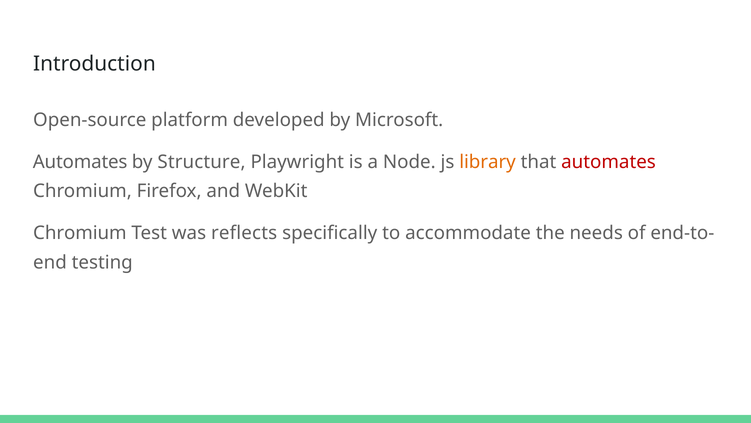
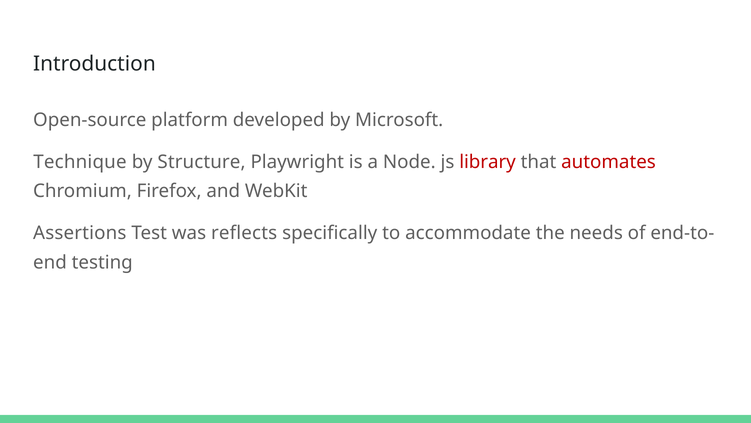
Automates: Automates -> Technique (80, 162)
library colour: orange -> red (488, 162)
Chromium: Chromium -> Assertions (80, 233)
